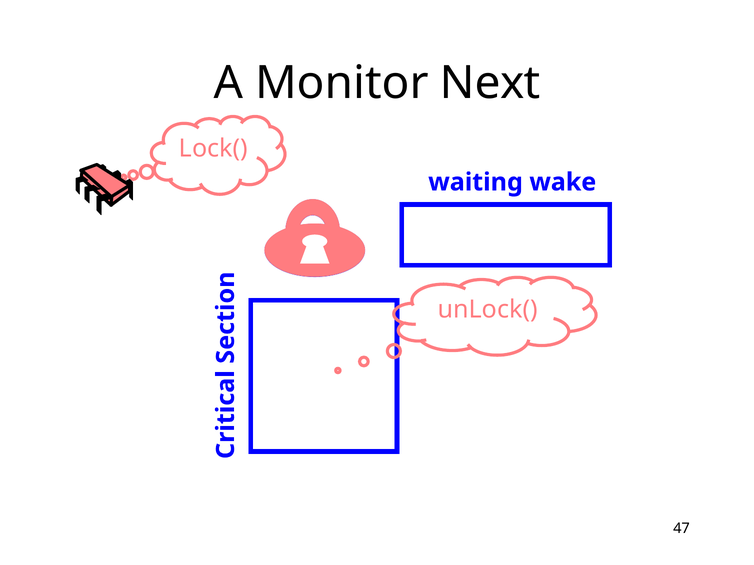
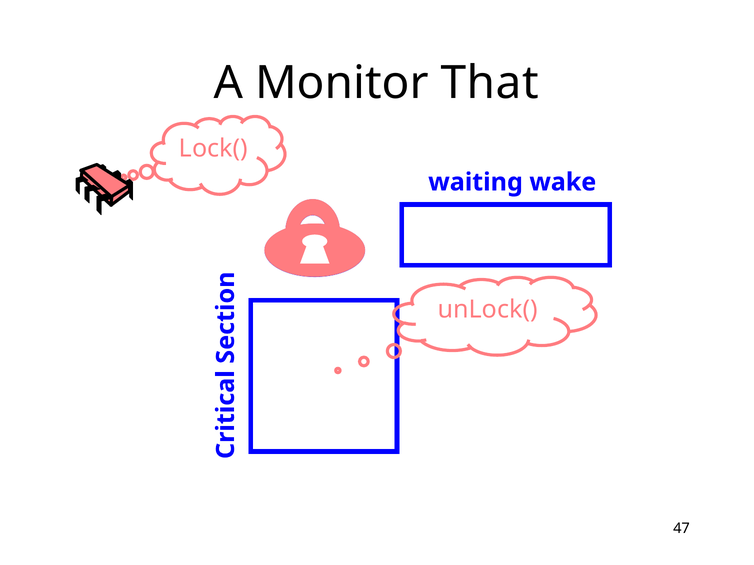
Next: Next -> That (490, 83)
